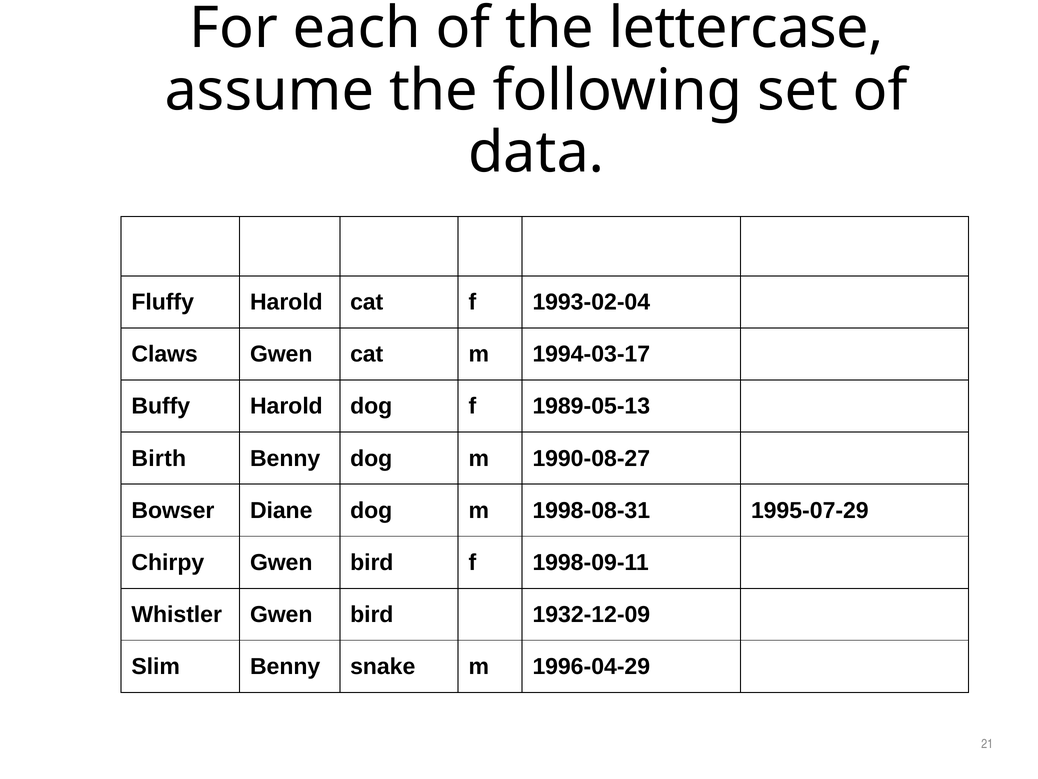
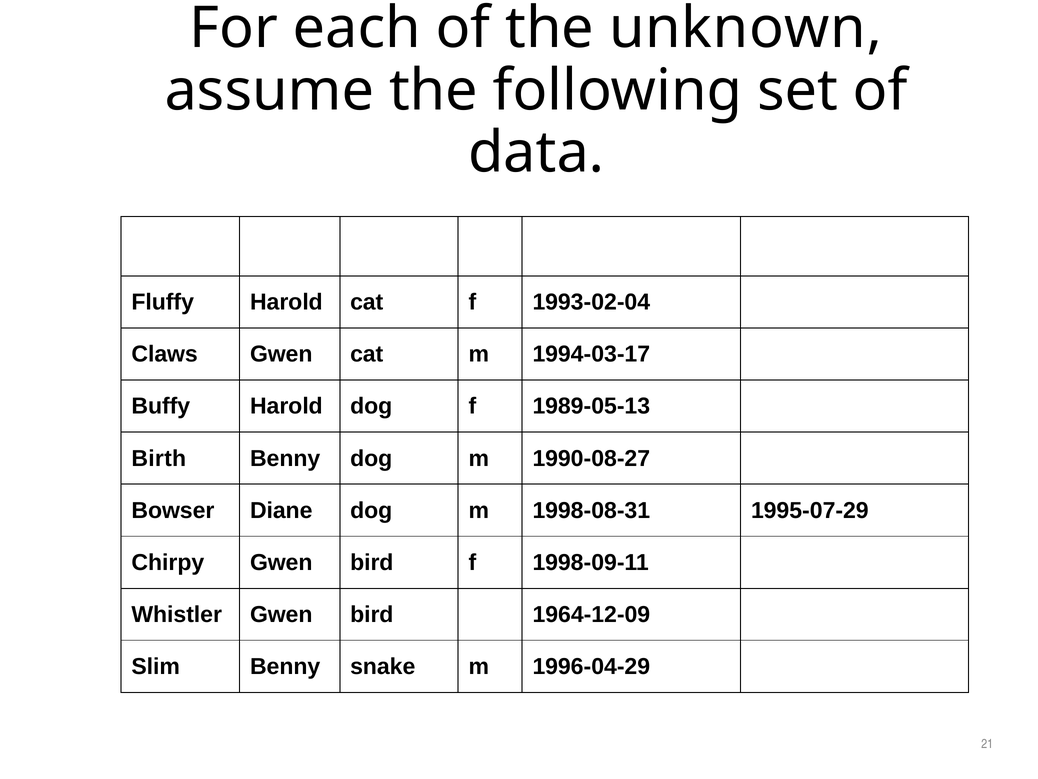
lettercase: lettercase -> unknown (746, 28)
1932-12-09: 1932-12-09 -> 1964-12-09 (591, 614)
